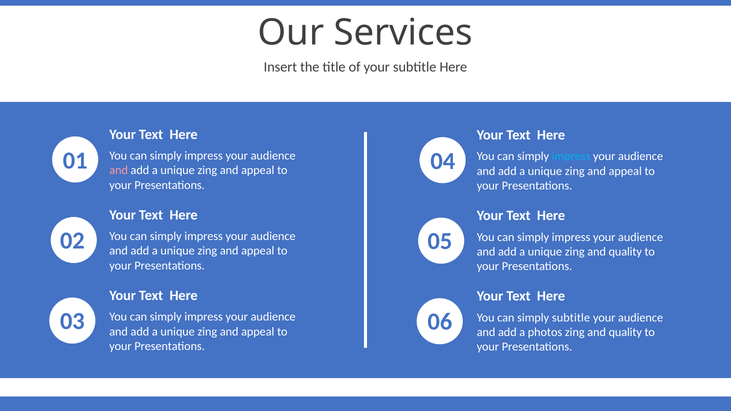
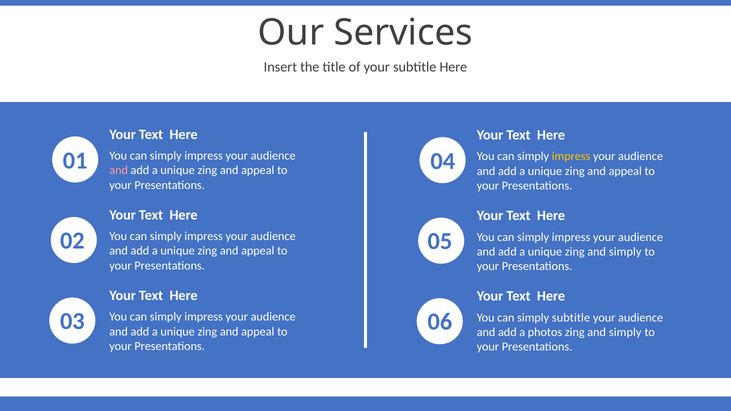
impress colour: light blue -> yellow (571, 157)
unique zing and quality: quality -> simply (625, 252)
quality: quality -> simply (625, 332)
